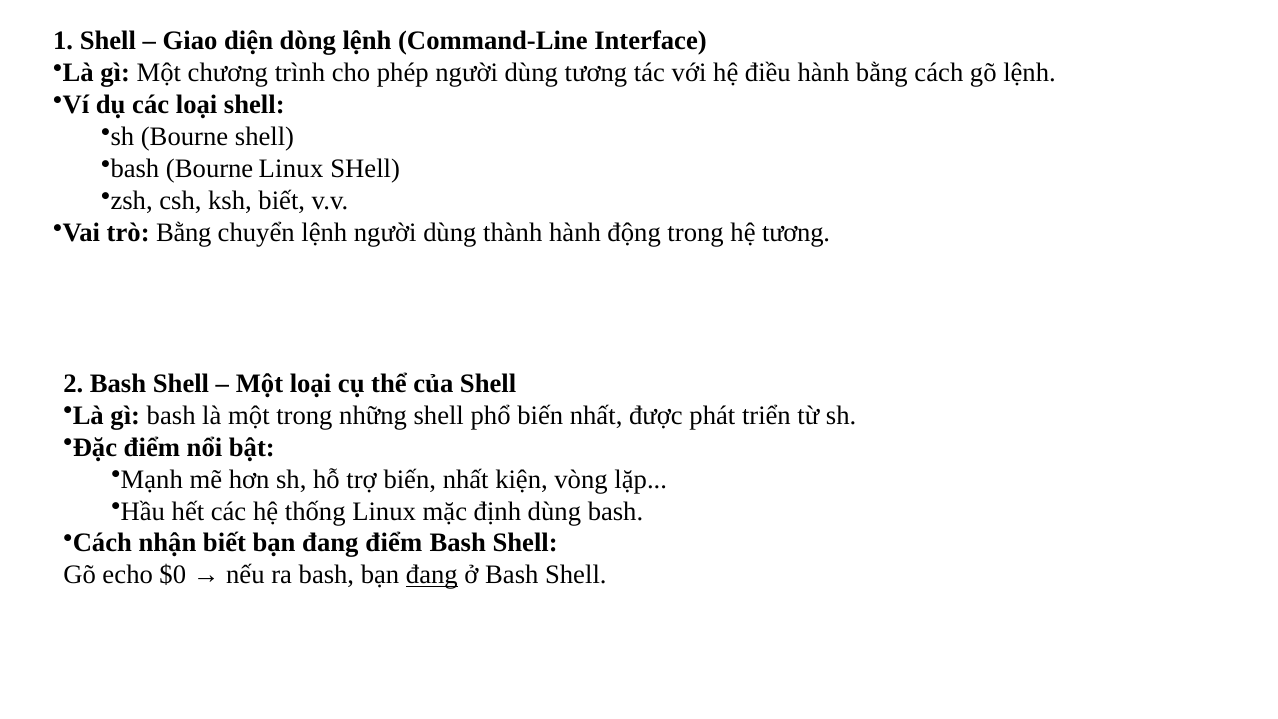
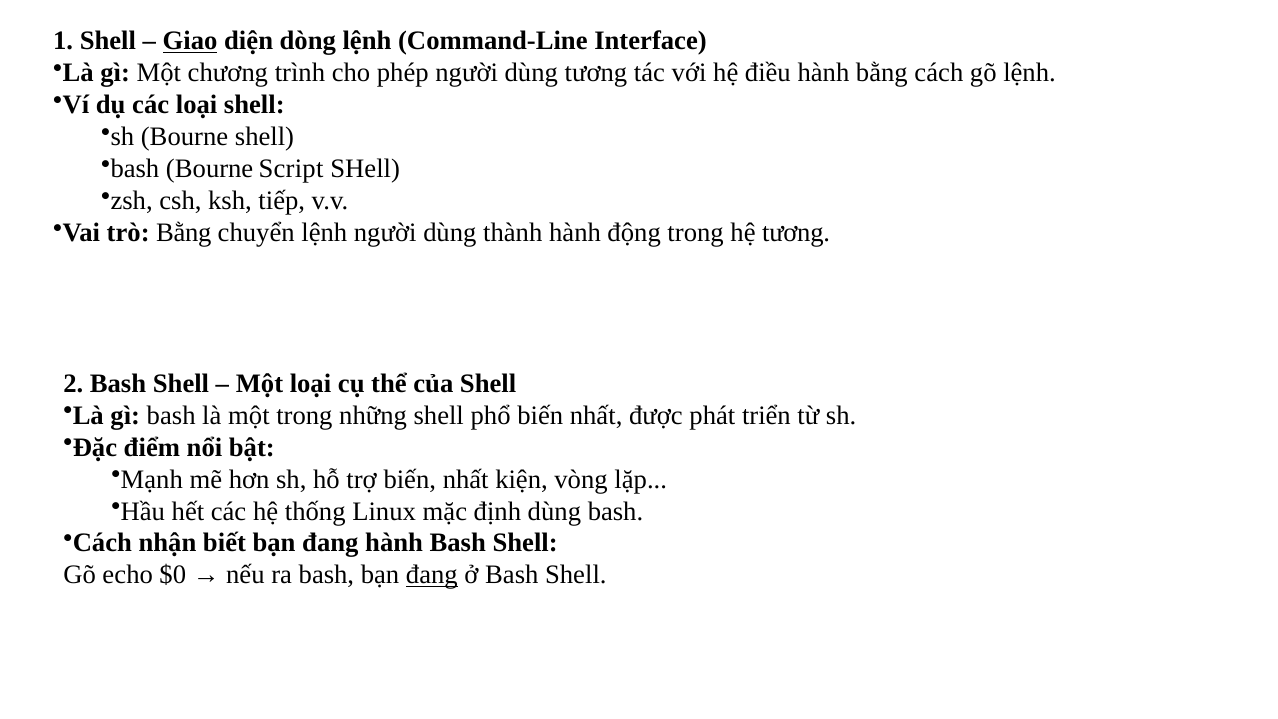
Giao underline: none -> present (190, 41)
Bourne Linux: Linux -> Script (291, 169)
ksh biết: biết -> tiếp (282, 201)
đang điểm: điểm -> hành (394, 543)
